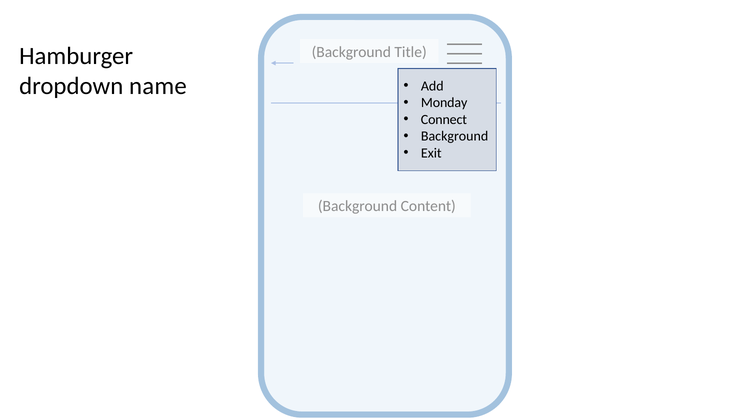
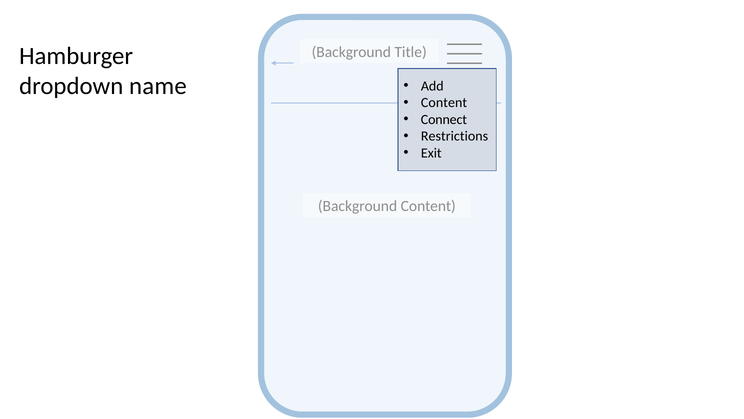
Monday: Monday -> Content (444, 103)
Background: Background -> Restrictions (455, 136)
